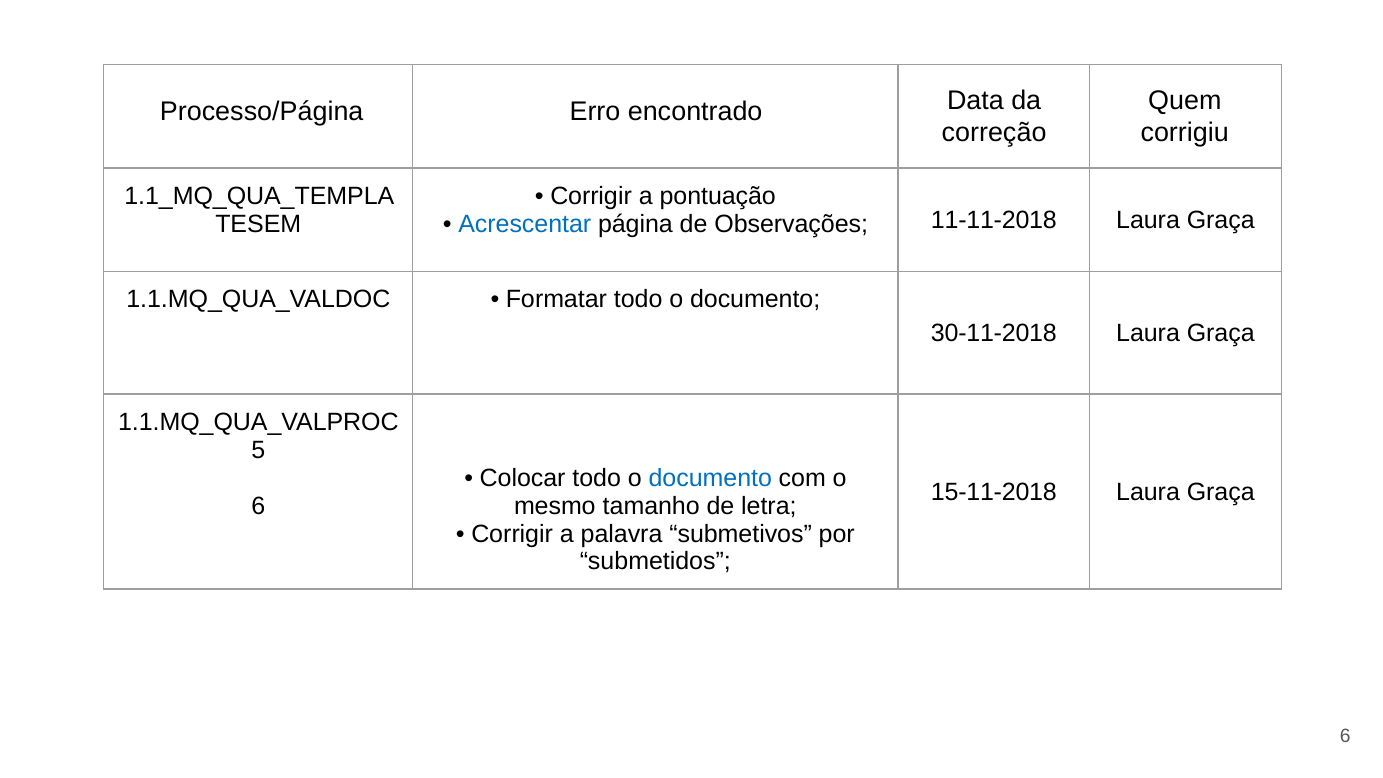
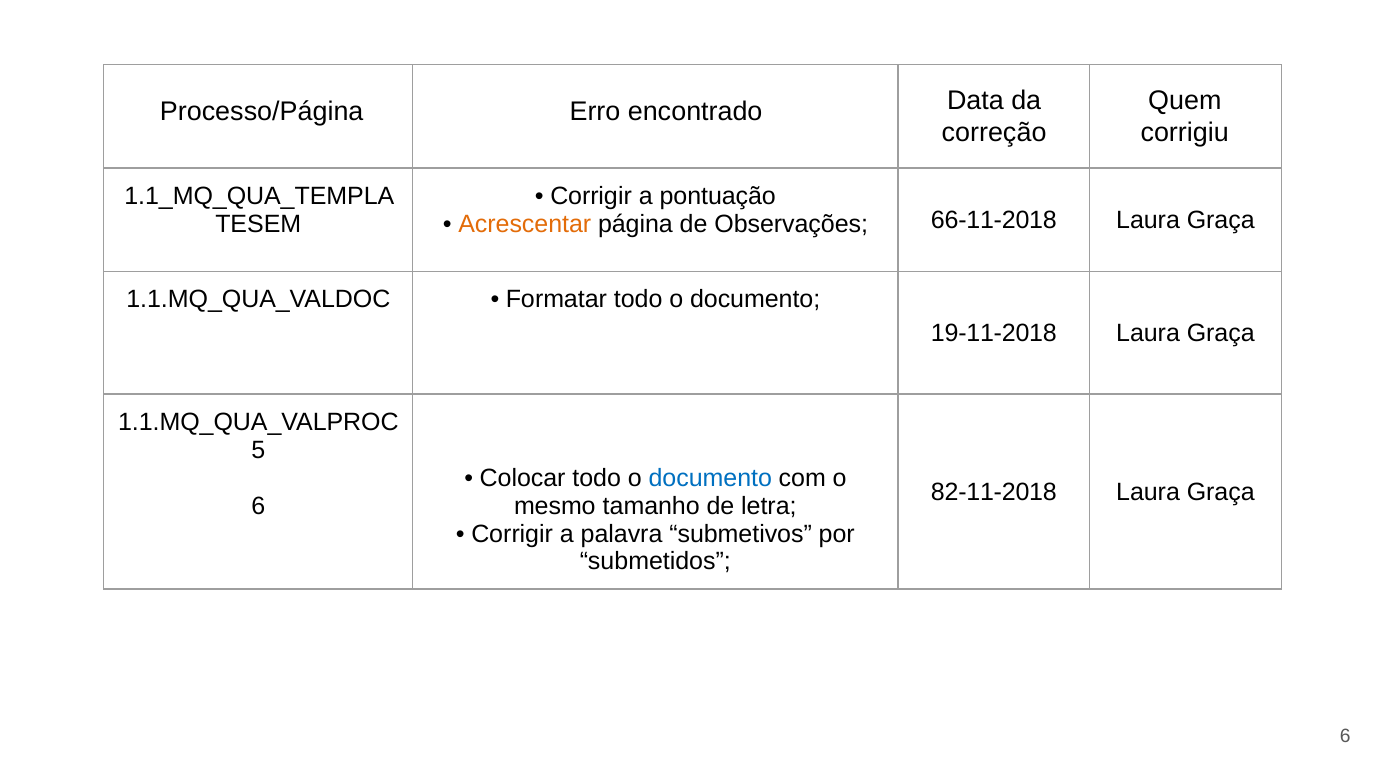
Acrescentar colour: blue -> orange (525, 224)
11-11-2018: 11-11-2018 -> 66-11-2018 (994, 220)
30-11-2018: 30-11-2018 -> 19-11-2018 (994, 333)
15-11-2018: 15-11-2018 -> 82-11-2018 (994, 492)
